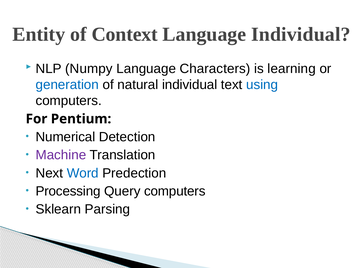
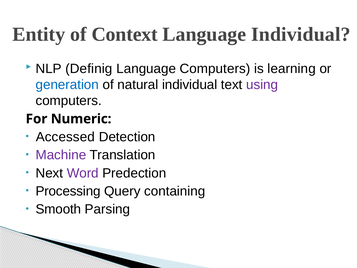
Numpy: Numpy -> Definig (89, 69)
Language Characters: Characters -> Computers (215, 69)
using colour: blue -> purple (262, 85)
Pentium: Pentium -> Numeric (81, 119)
Numerical: Numerical -> Accessed (65, 137)
Word colour: blue -> purple (83, 173)
Query computers: computers -> containing (175, 191)
Sklearn: Sklearn -> Smooth (58, 209)
